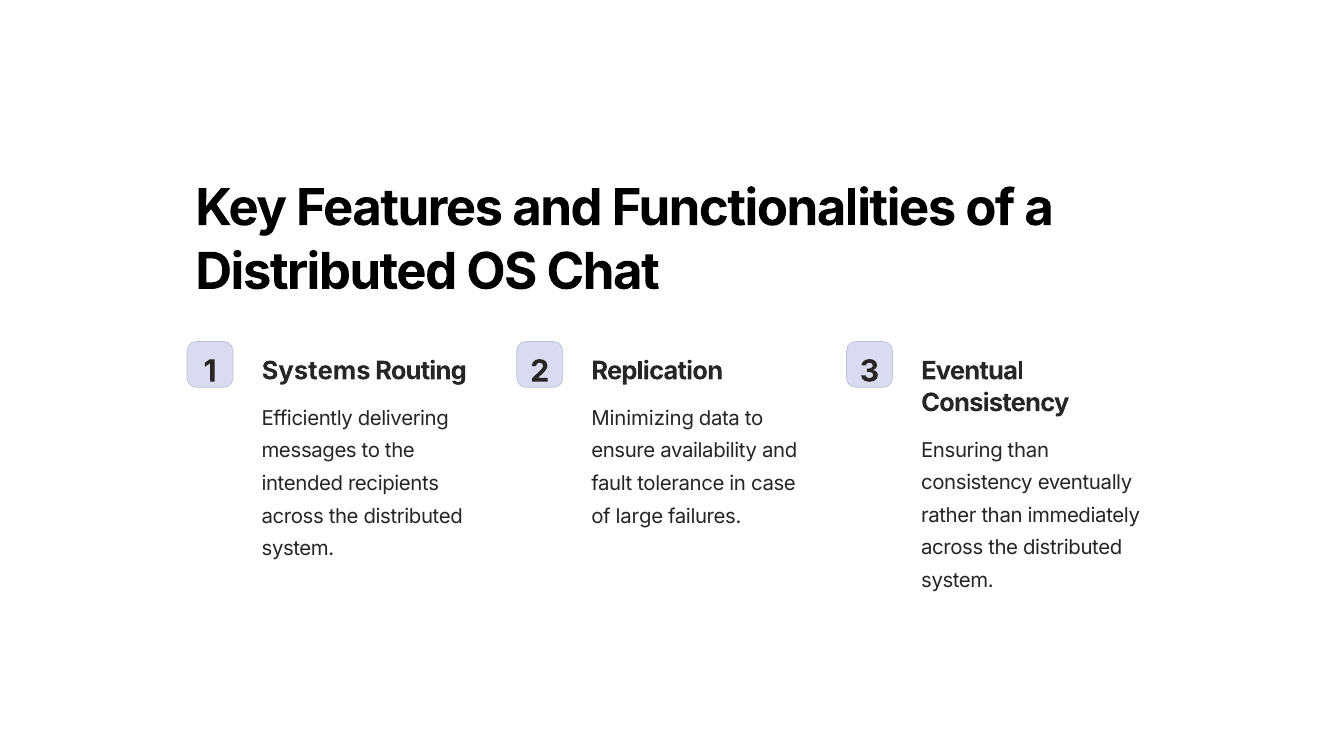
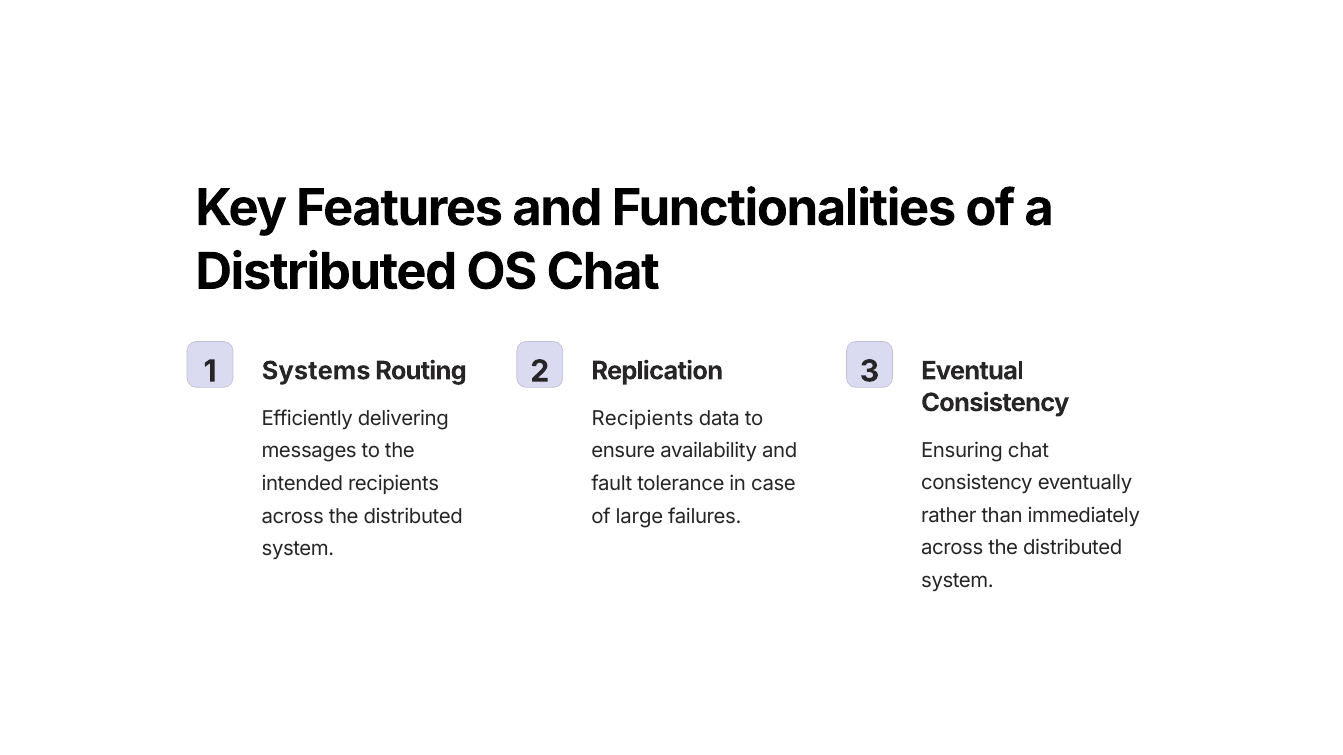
Minimizing: Minimizing -> Recipients (643, 419)
Ensuring than: than -> chat (1028, 451)
